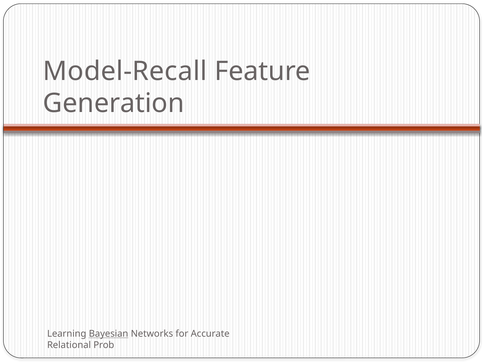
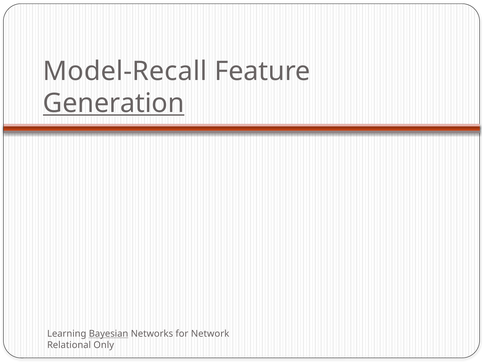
Generation underline: none -> present (114, 103)
Accurate: Accurate -> Network (210, 333)
Prob: Prob -> Only (104, 344)
